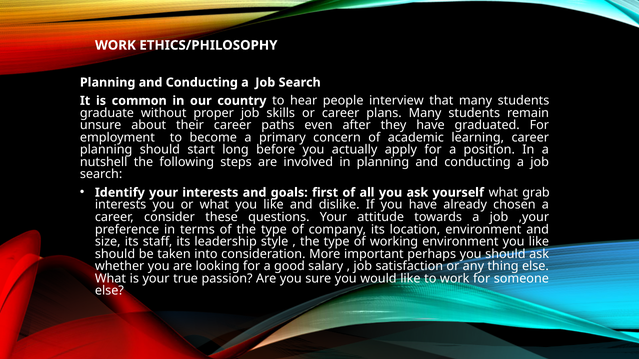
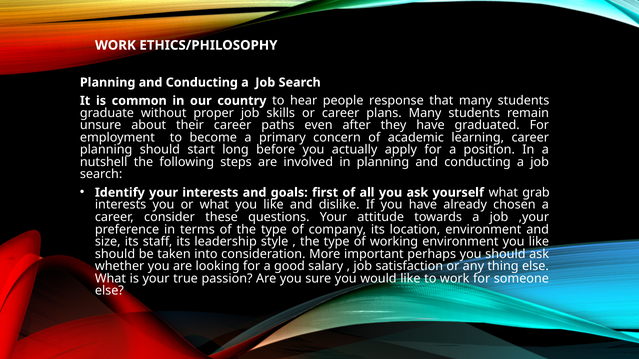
interview: interview -> response (396, 101)
